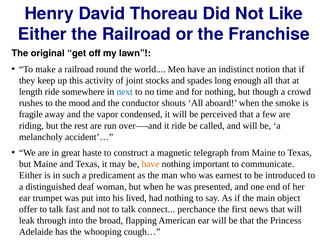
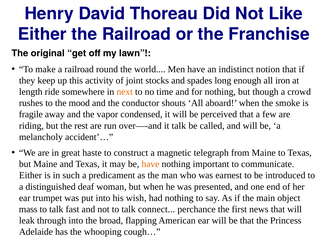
all that: that -> iron (283, 81)
next colour: blue -> orange (125, 92)
it ride: ride -> talk (179, 126)
lived: lived -> wish (136, 198)
offer: offer -> mass (28, 209)
